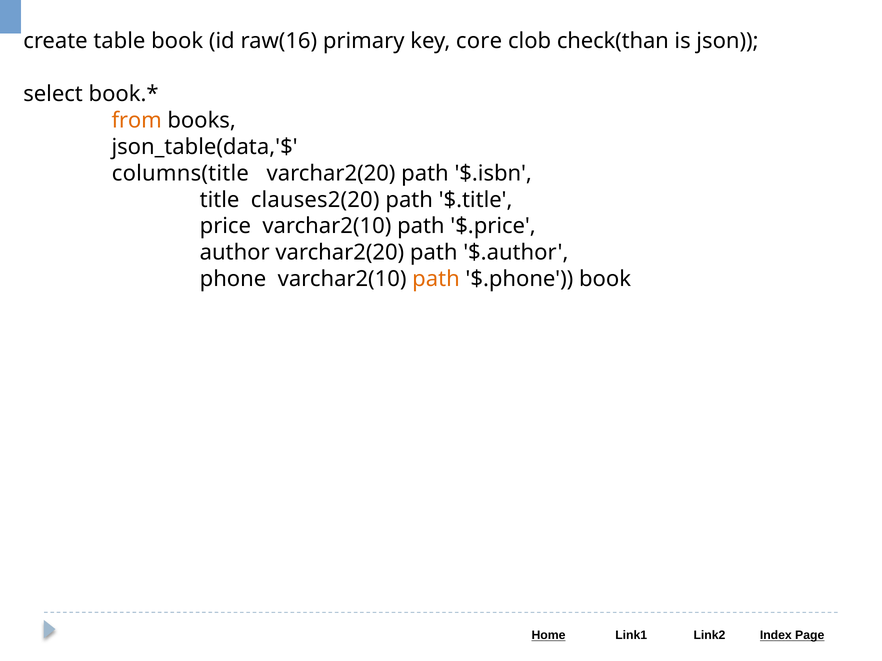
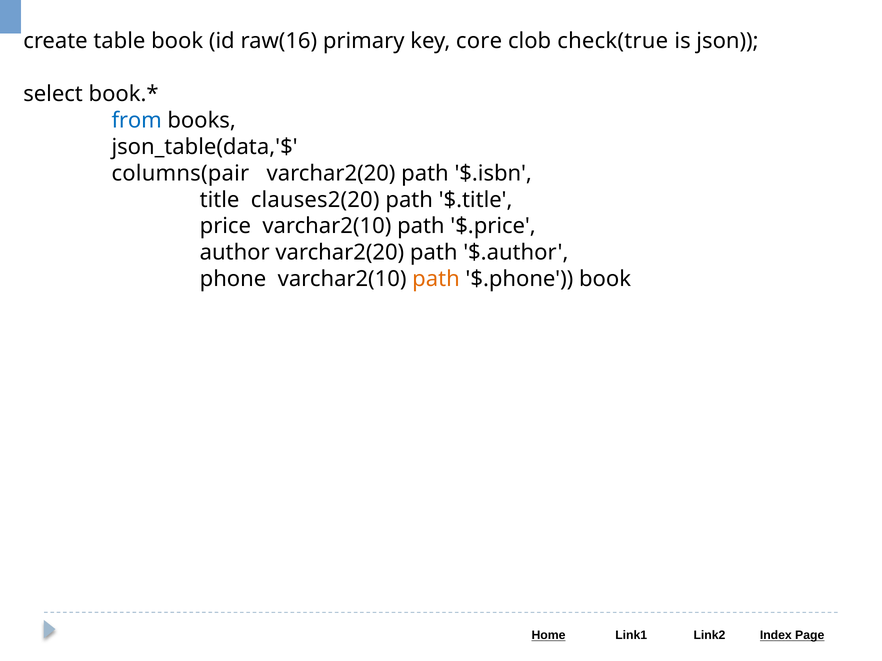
check(than: check(than -> check(true (613, 41)
from colour: orange -> blue (137, 121)
columns(title: columns(title -> columns(pair (180, 173)
